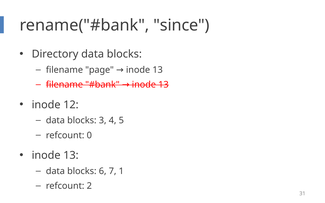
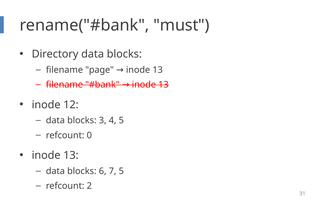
since: since -> must (182, 25)
7 1: 1 -> 5 (121, 171)
